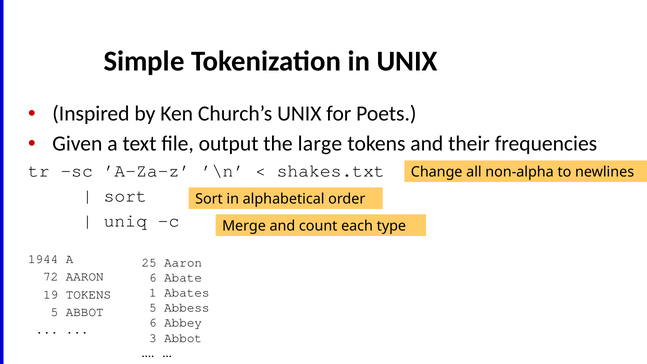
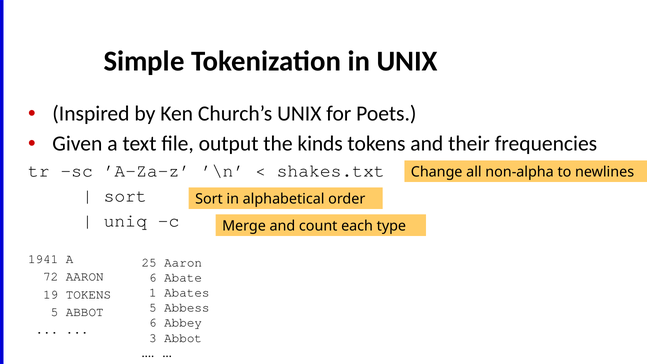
large: large -> kinds (320, 144)
1944: 1944 -> 1941 (43, 259)
